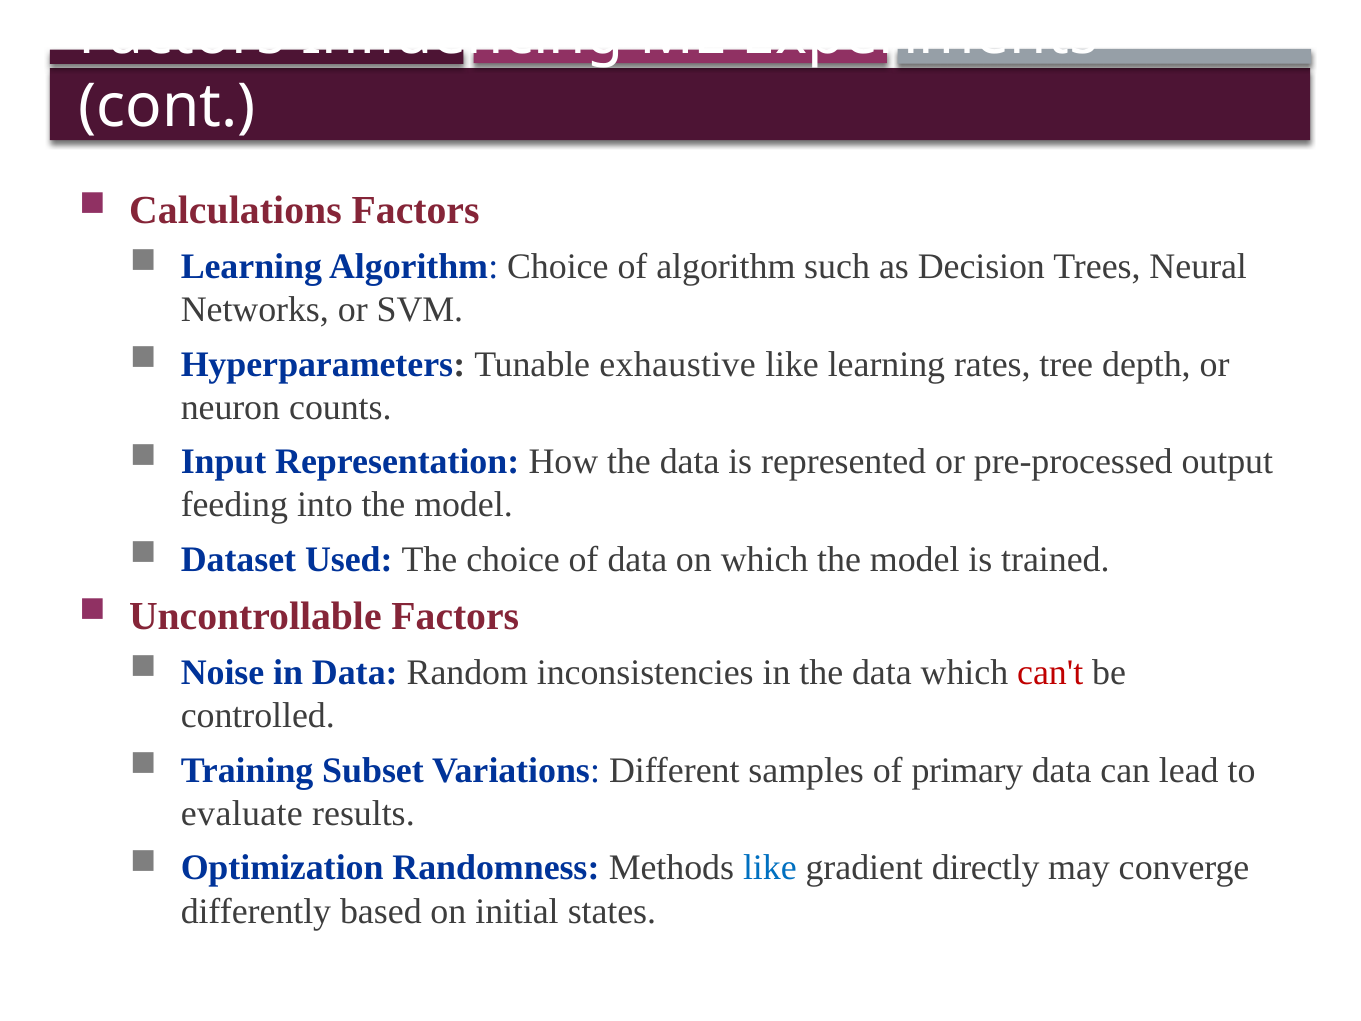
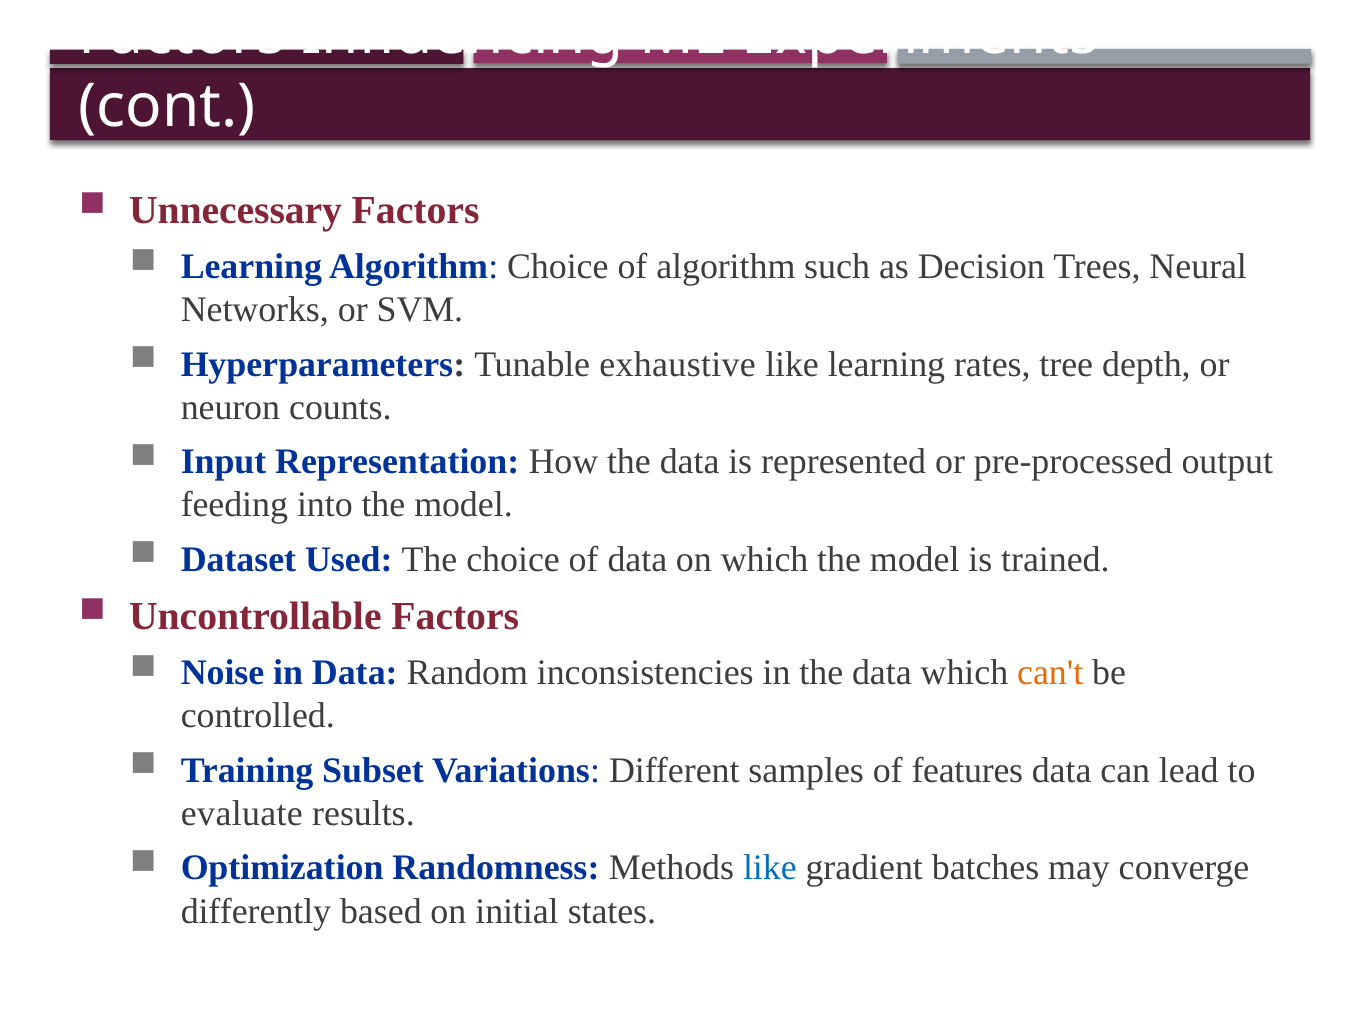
Calculations: Calculations -> Unnecessary (236, 210)
can't colour: red -> orange (1050, 673)
primary: primary -> features (967, 770)
directly: directly -> batches (986, 868)
